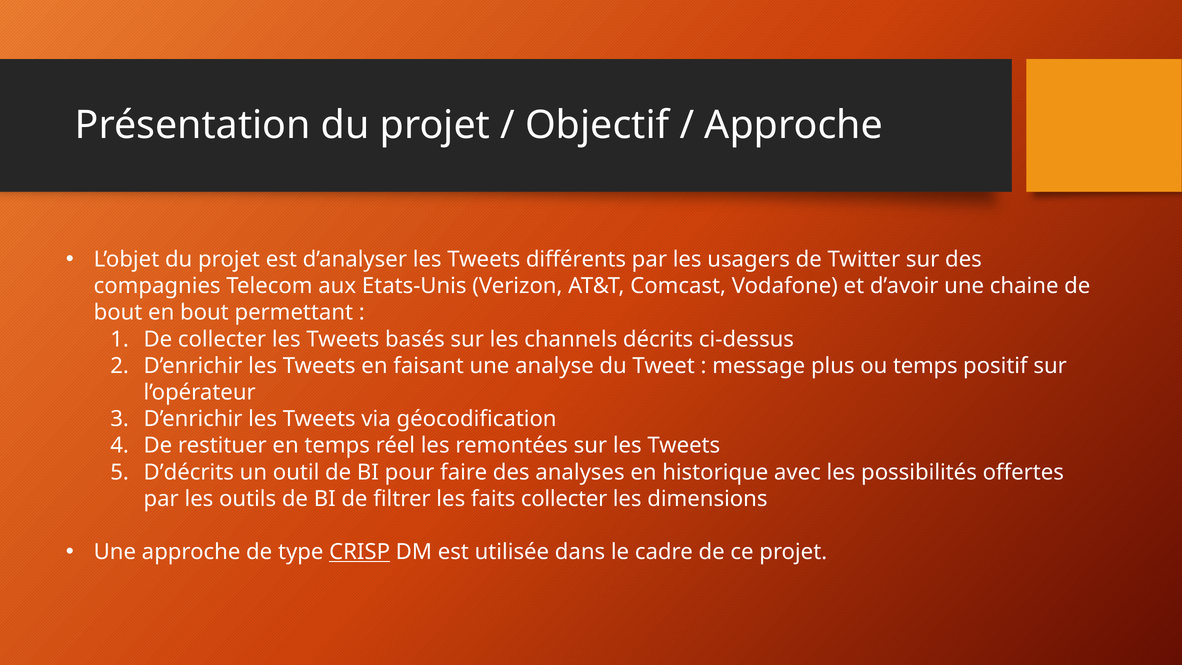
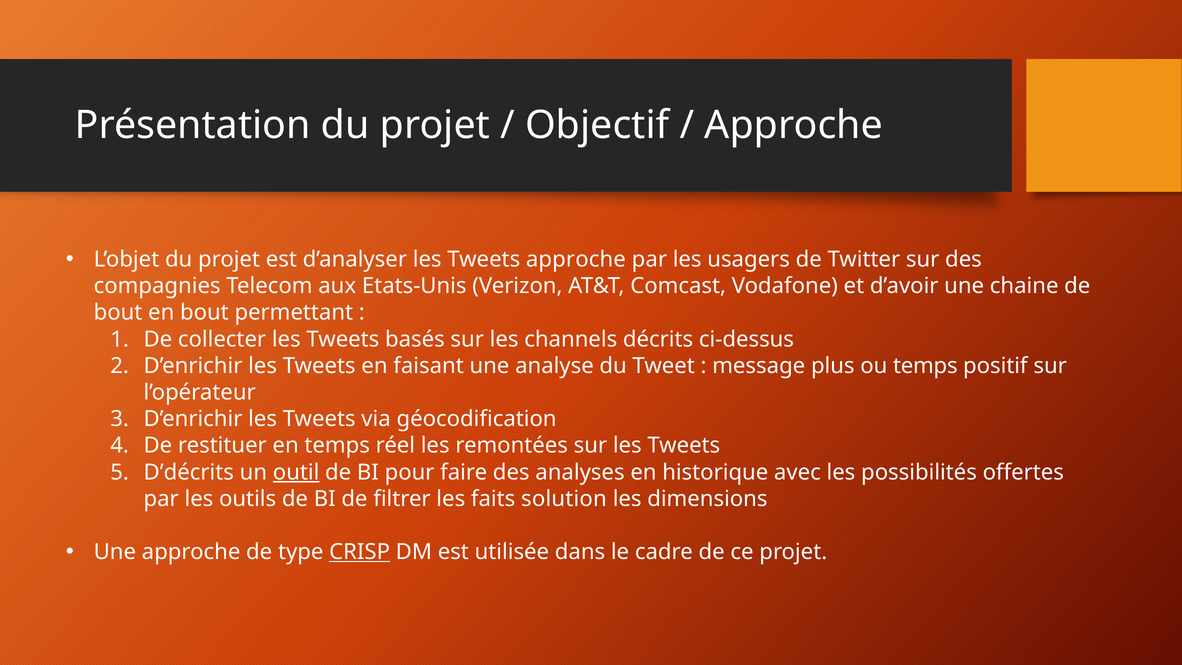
Tweets différents: différents -> approche (576, 259)
outil underline: none -> present (296, 472)
faits collecter: collecter -> solution (564, 499)
